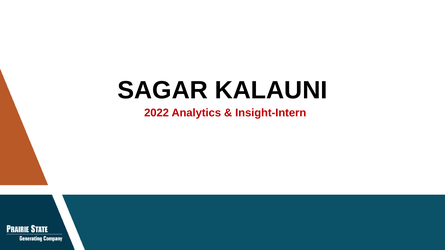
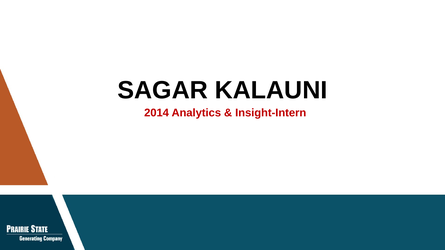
2022: 2022 -> 2014 (157, 113)
